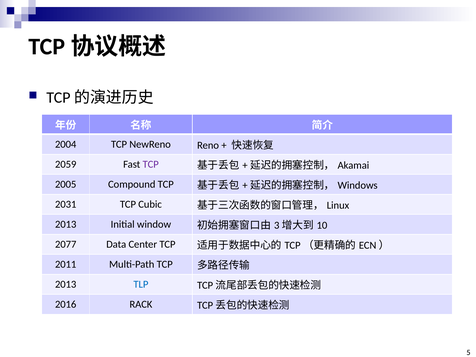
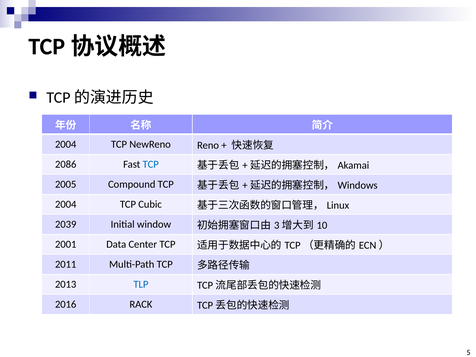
2059: 2059 -> 2086 (66, 164)
TCP colour: purple -> blue (151, 164)
2031: 2031 -> 2004 (66, 204)
2013: 2013 -> 2039 (66, 224)
2077: 2077 -> 2001 (66, 244)
